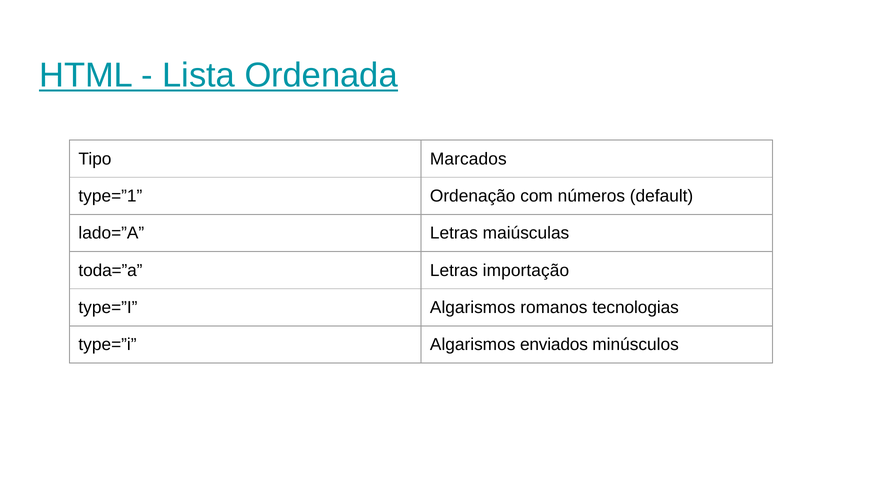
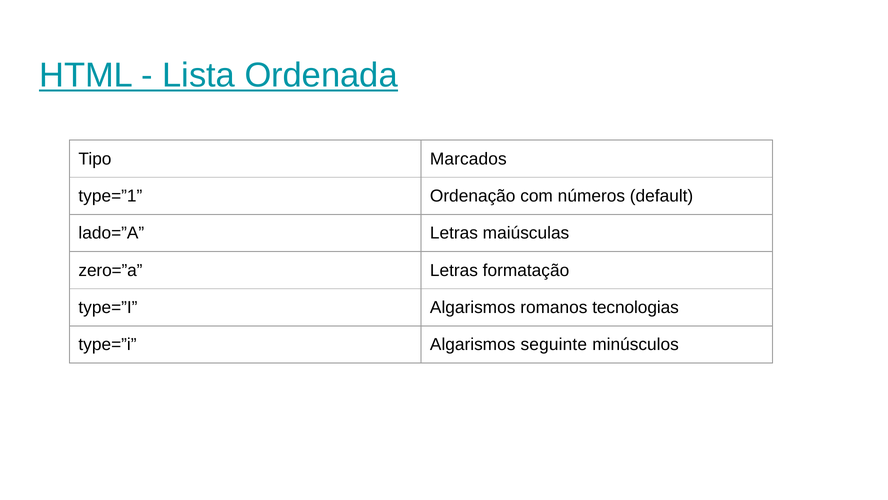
toda=”a: toda=”a -> zero=”a (110, 270)
importação: importação -> formatação (526, 270)
enviados: enviados -> seguinte (554, 344)
